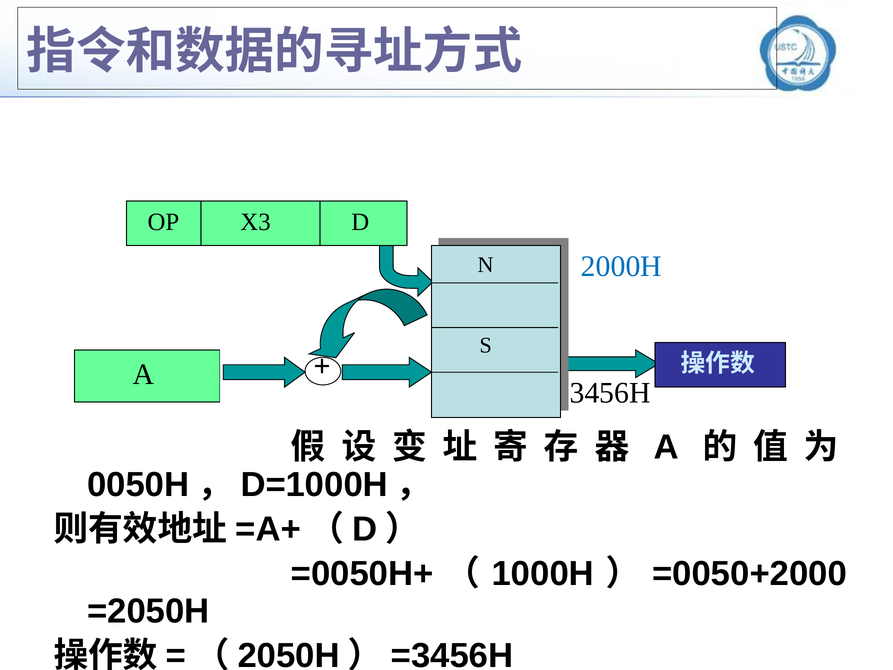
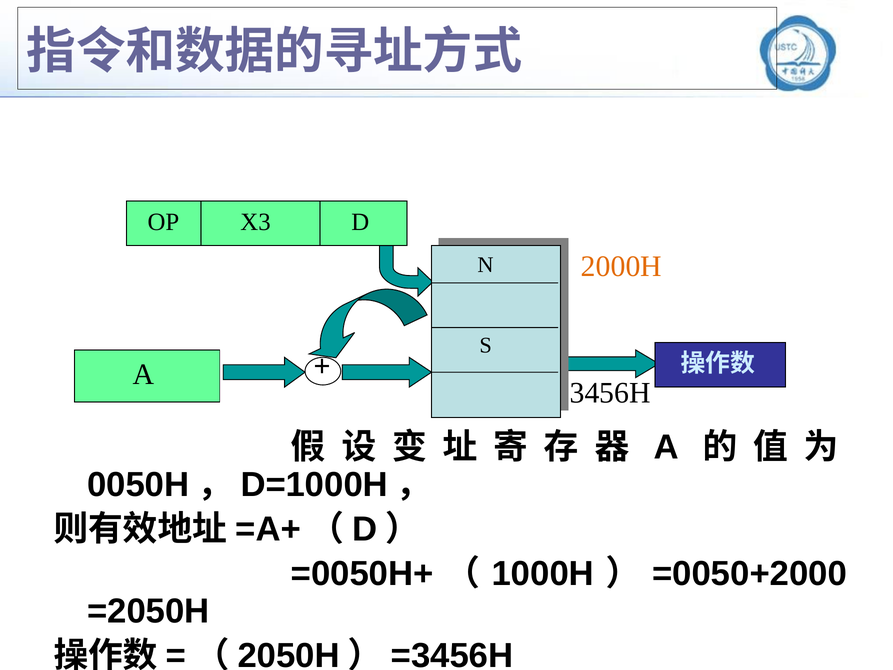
2000H colour: blue -> orange (621, 266)
